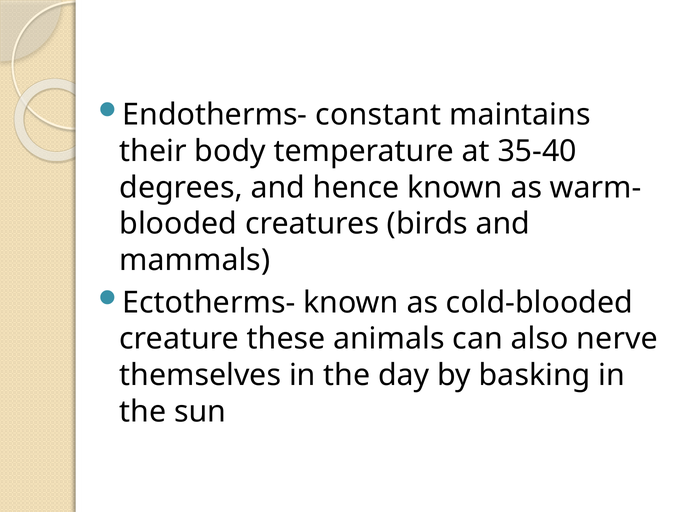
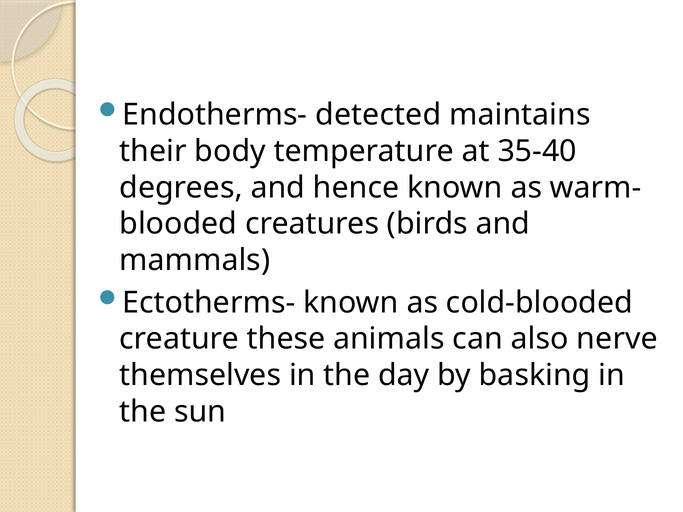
constant: constant -> detected (378, 115)
